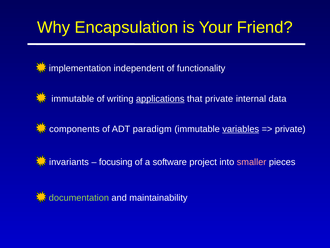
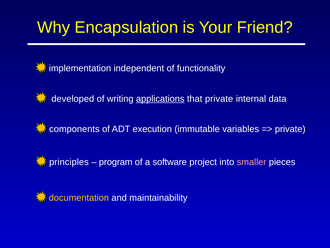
immutable: immutable -> developed (73, 99)
paradigm: paradigm -> execution (152, 129)
variables underline: present -> none (241, 129)
invariants: invariants -> principles (69, 162)
focusing: focusing -> program (116, 162)
documentation colour: light green -> yellow (79, 198)
